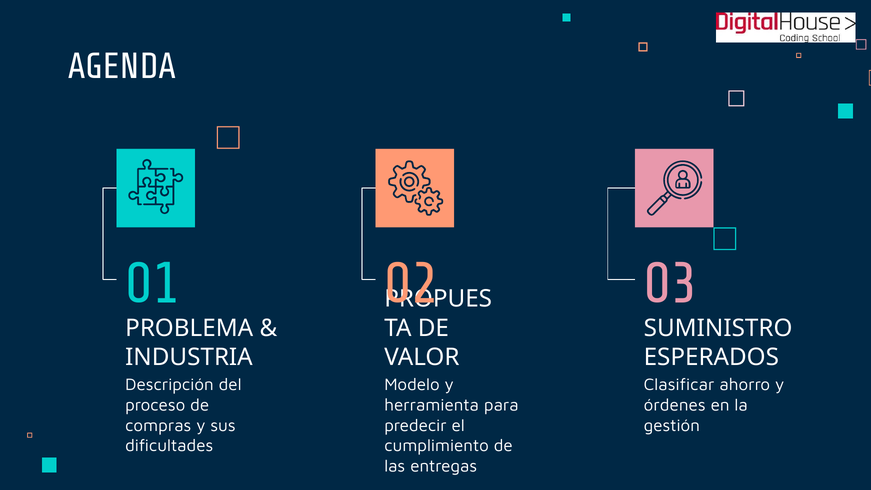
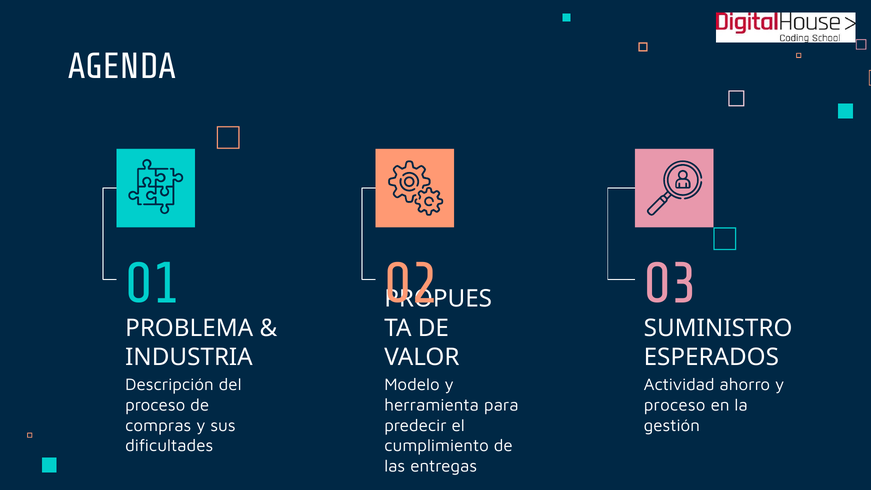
Clasificar: Clasificar -> Actividad (679, 385)
órdenes: órdenes -> proceso (675, 405)
